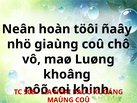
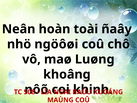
töôi: töôi -> toài (86, 29)
giaùng: giaùng -> ngöôøi (56, 44)
